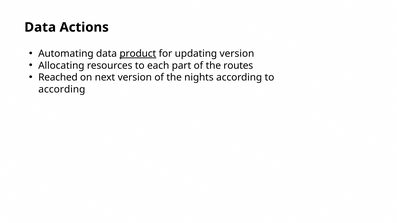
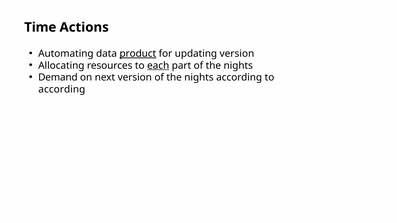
Data: Data -> Time (40, 27)
each underline: none -> present (158, 66)
part of the routes: routes -> nights (238, 66)
Reached: Reached -> Demand (58, 78)
